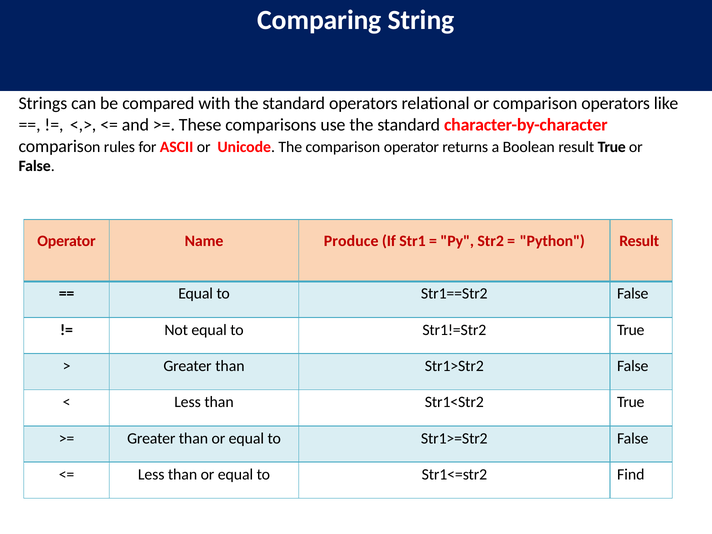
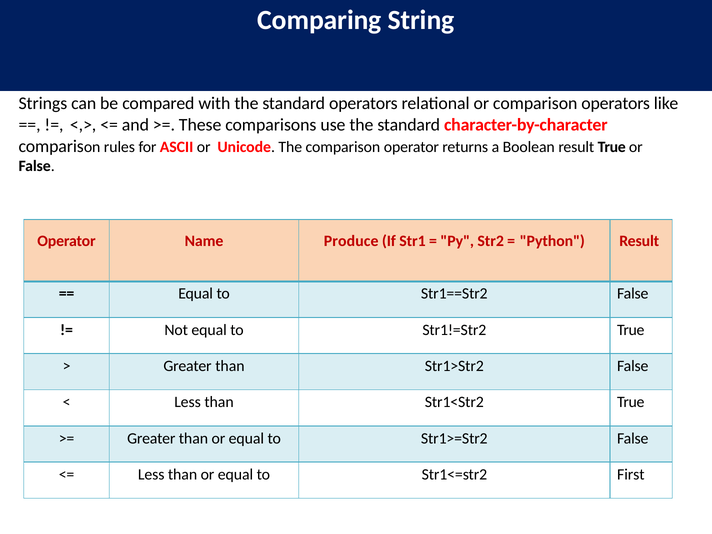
Find: Find -> First (631, 475)
